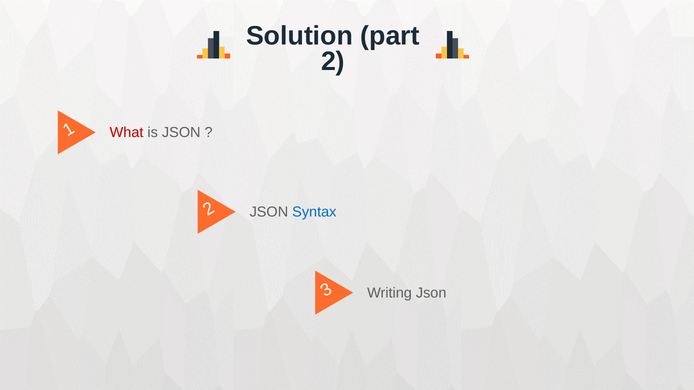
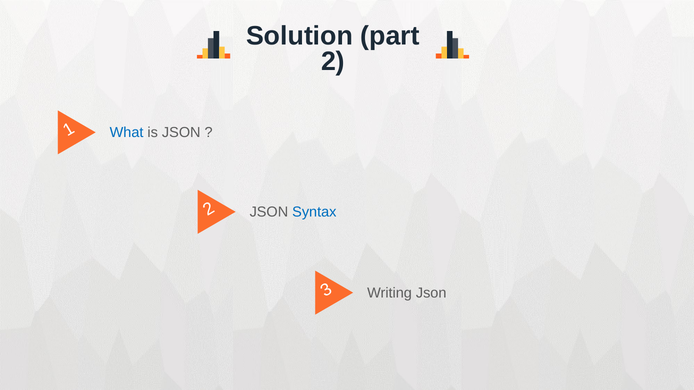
What colour: red -> blue (127, 133)
